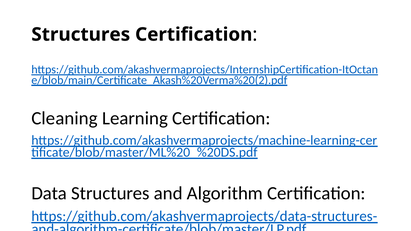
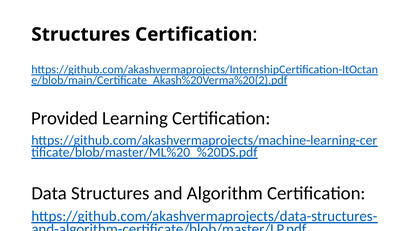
Cleaning: Cleaning -> Provided (65, 118)
